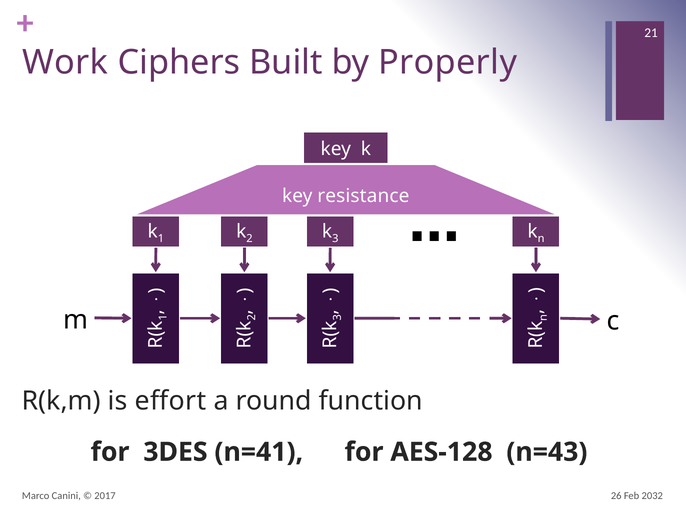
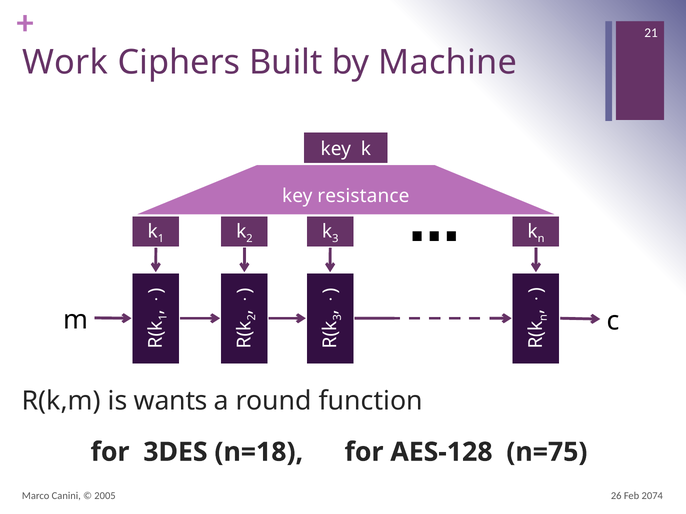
Properly: Properly -> Machine (448, 63)
effort: effort -> wants (171, 401)
n=41: n=41 -> n=18 (259, 452)
n=43: n=43 -> n=75 (547, 452)
2017: 2017 -> 2005 (105, 496)
2032: 2032 -> 2074 (652, 496)
